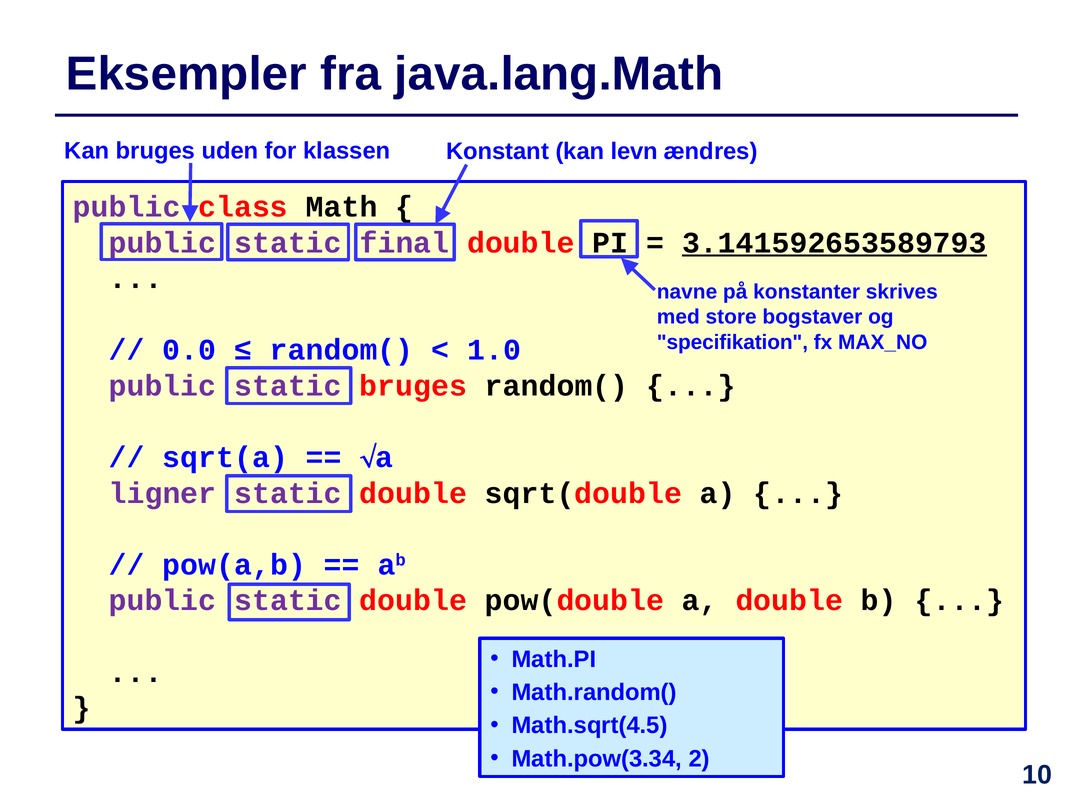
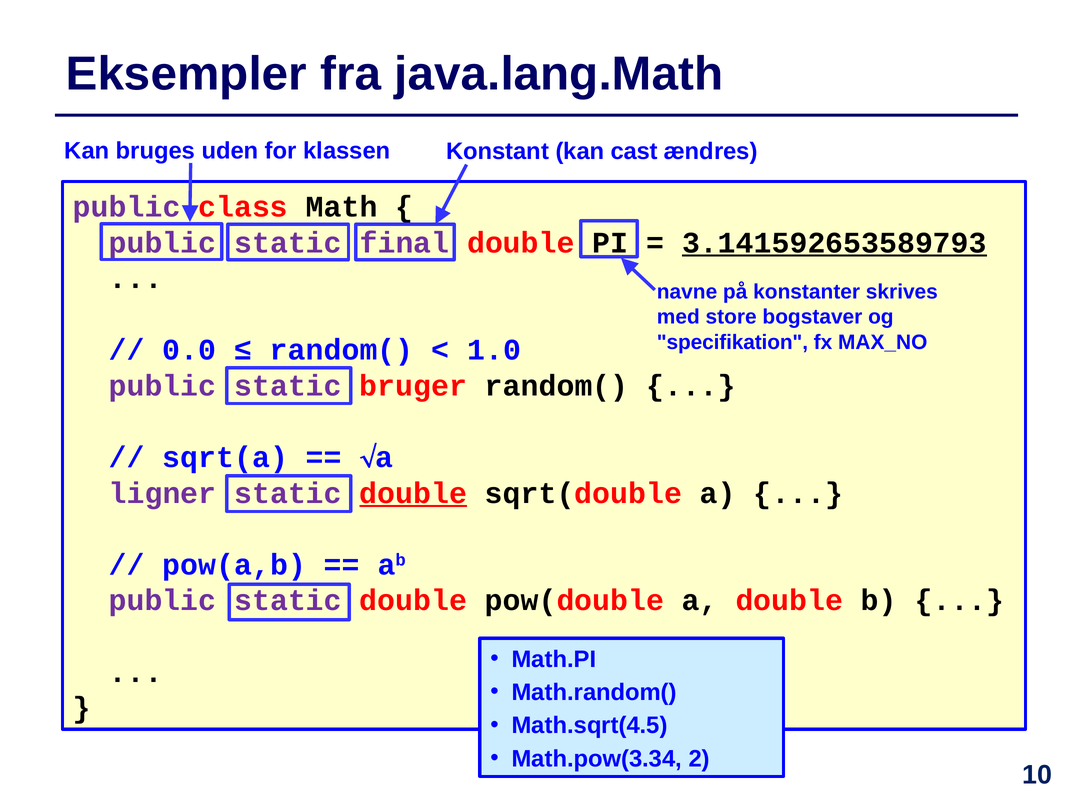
levn: levn -> cast (634, 151)
static bruges: bruges -> bruger (413, 386)
double underline: none -> present (413, 493)
